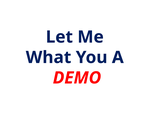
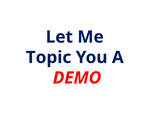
What: What -> Topic (49, 58)
